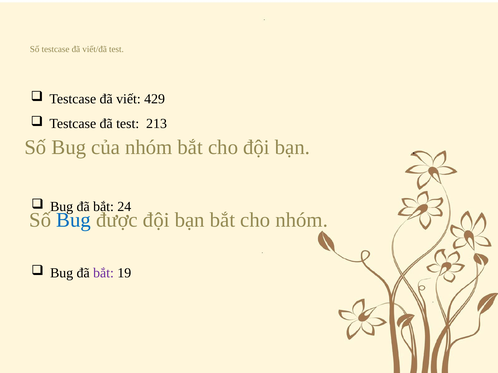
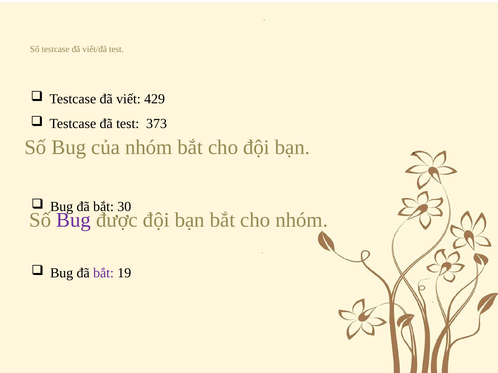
213: 213 -> 373 (157, 124)
24: 24 -> 30 (124, 207)
Bug colour: blue -> purple (74, 220)
